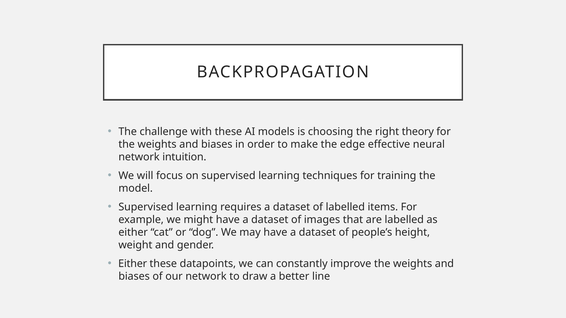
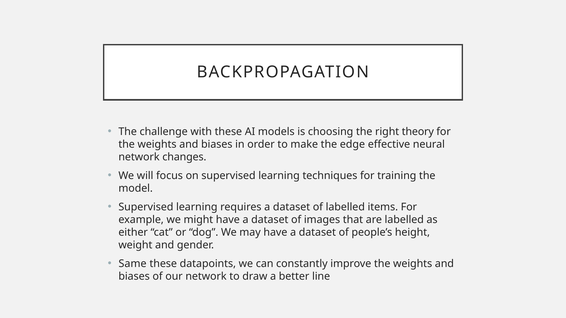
intuition: intuition -> changes (184, 157)
Either: Either -> Same (133, 264)
